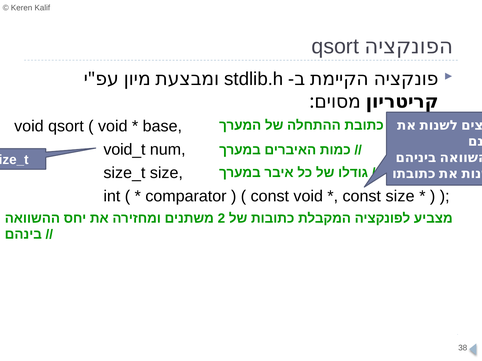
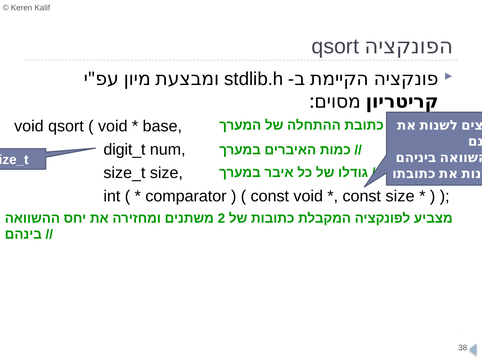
void_t: void_t -> digit_t (124, 150)
